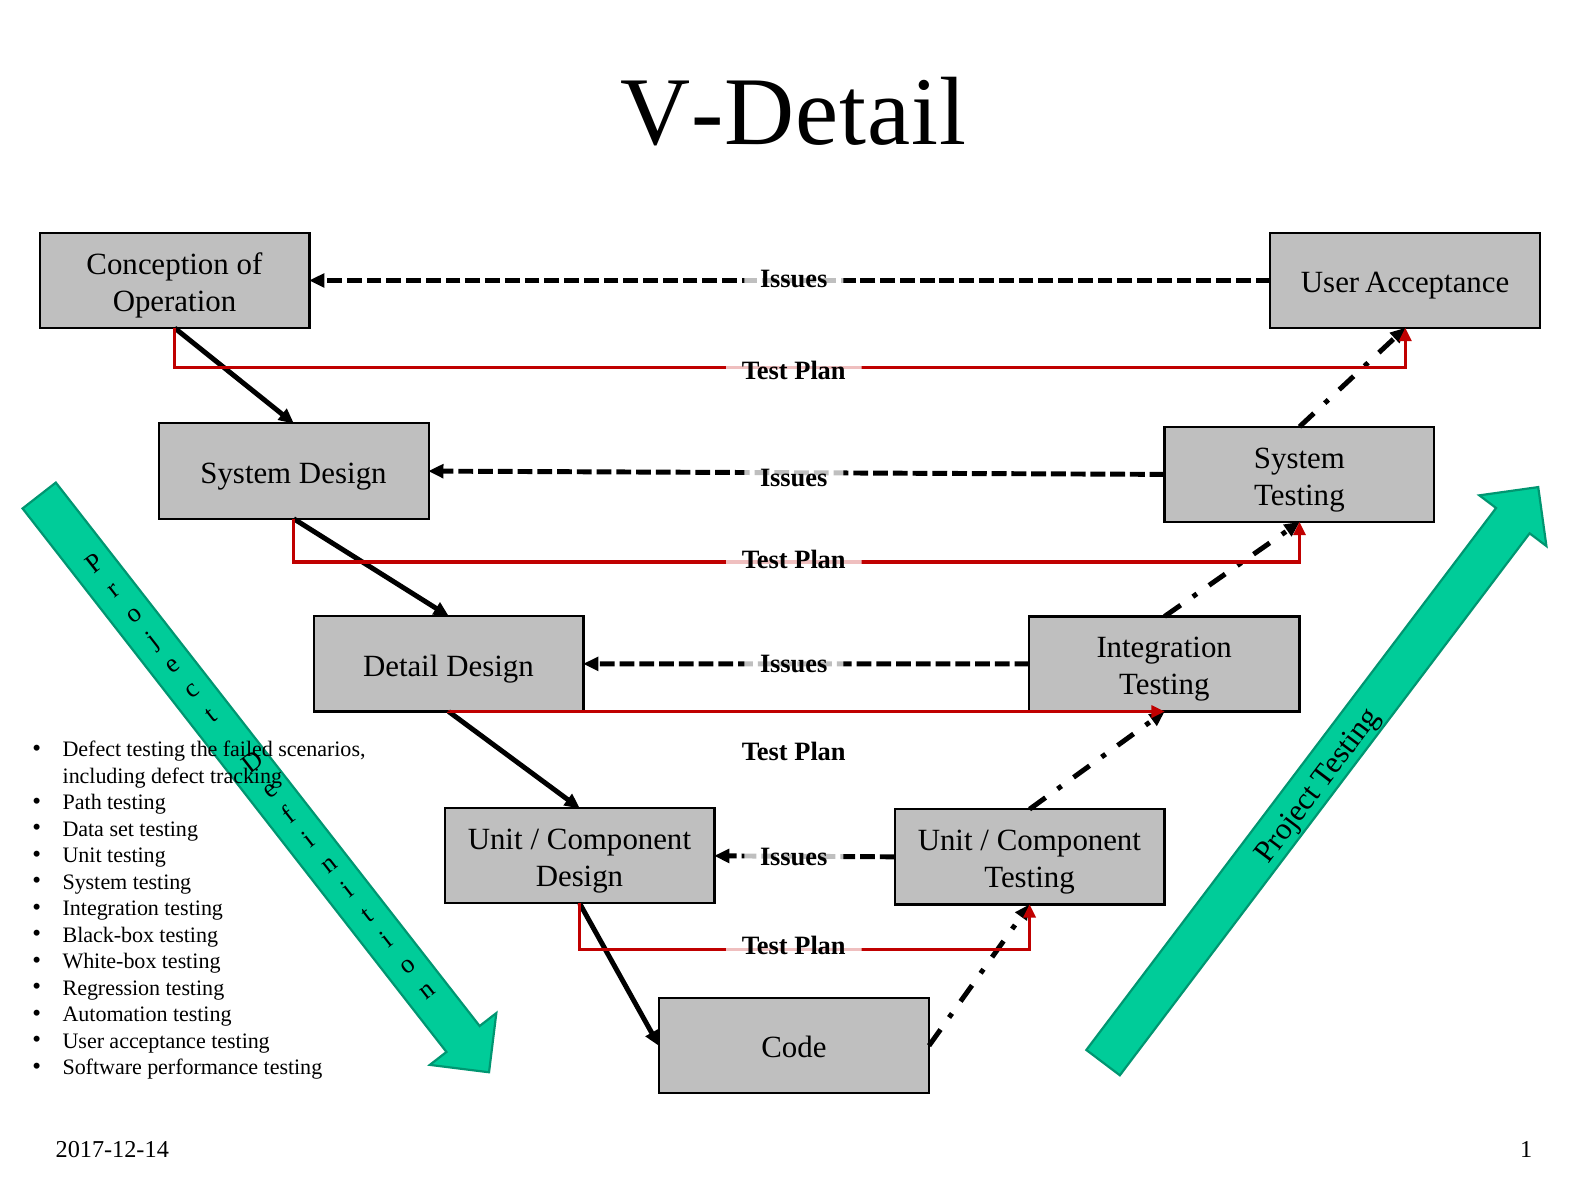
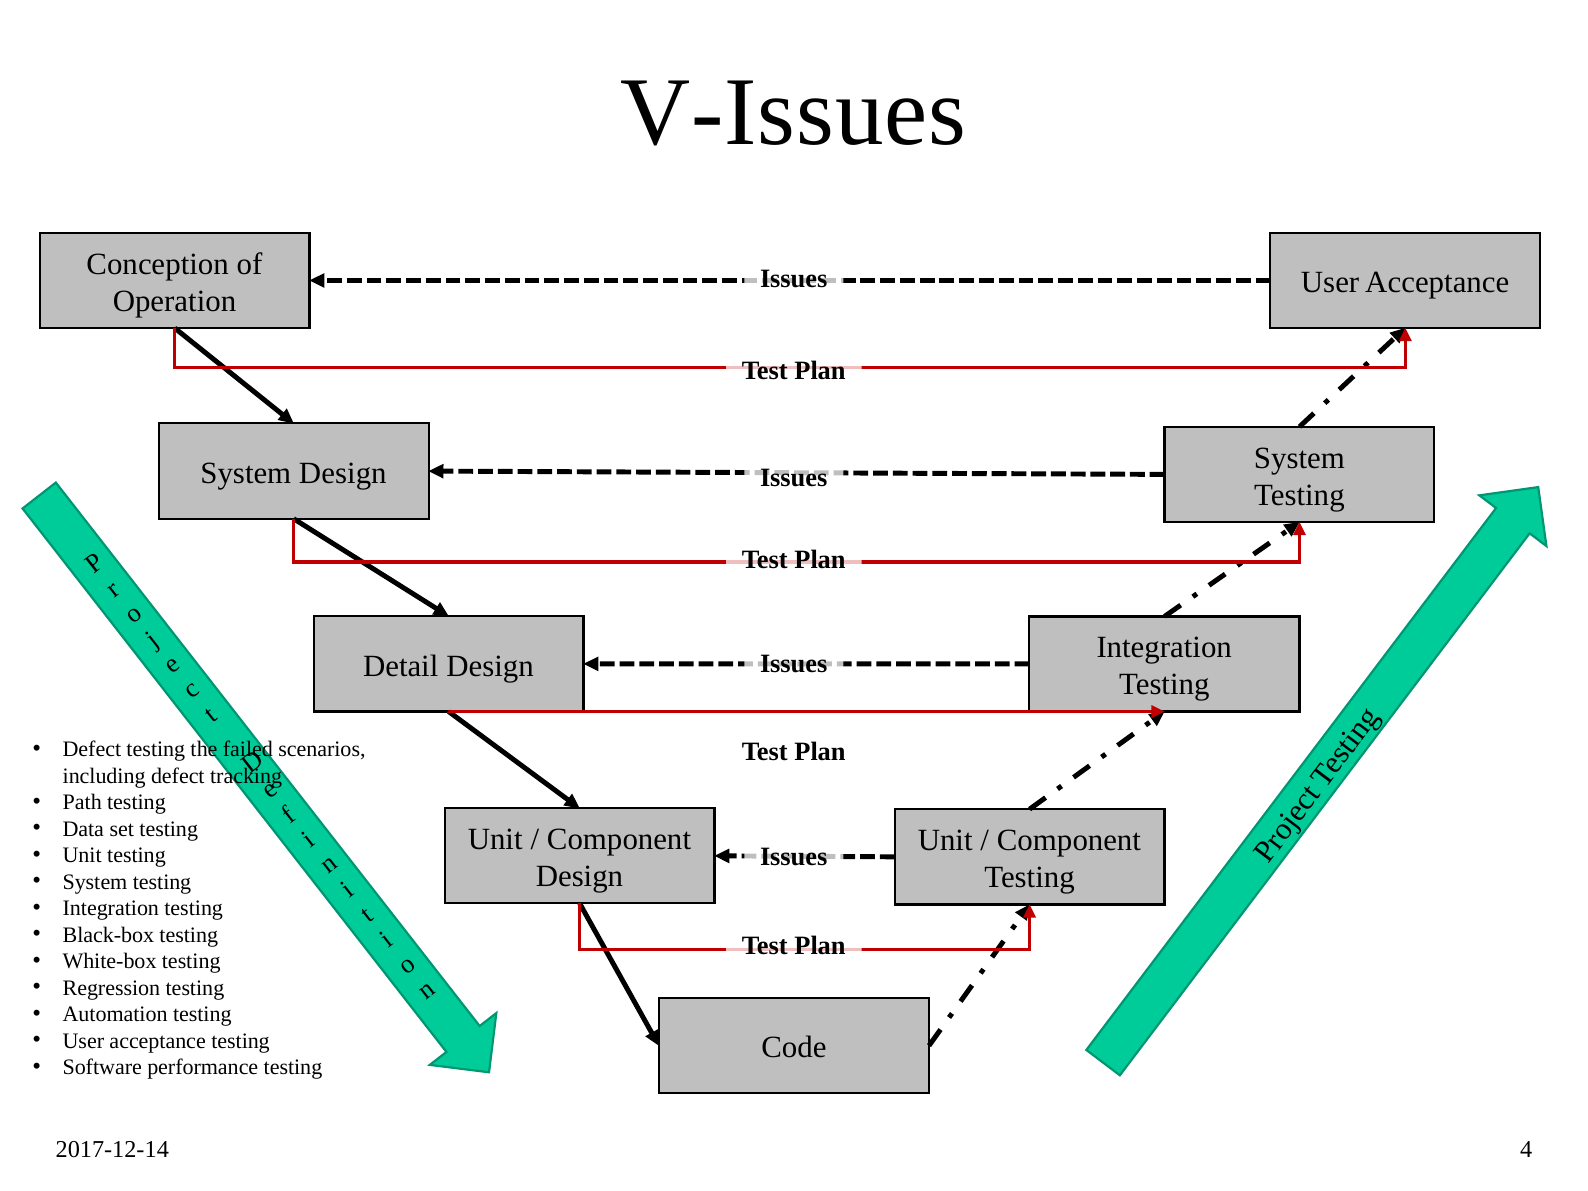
V-Detail: V-Detail -> V-Issues (793, 113)
1: 1 -> 4 (1526, 1149)
